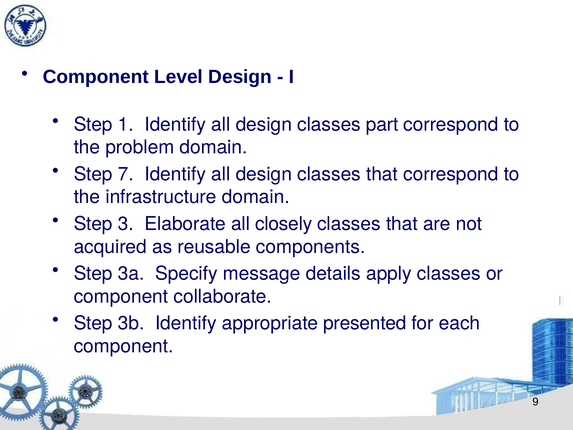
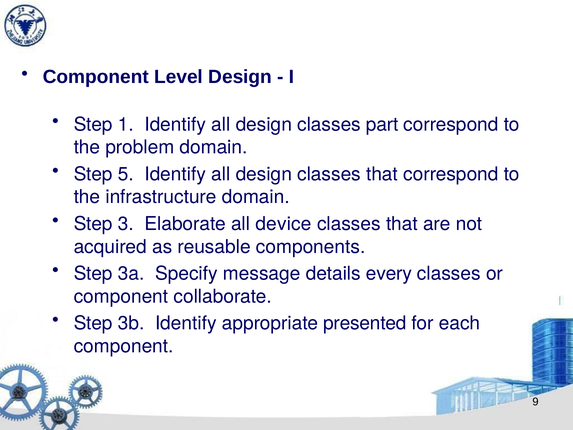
7: 7 -> 5 (126, 174)
closely: closely -> device (284, 224)
apply: apply -> every (389, 273)
